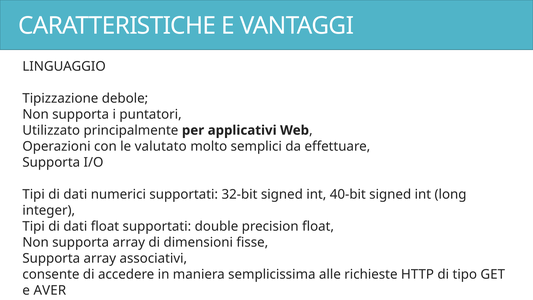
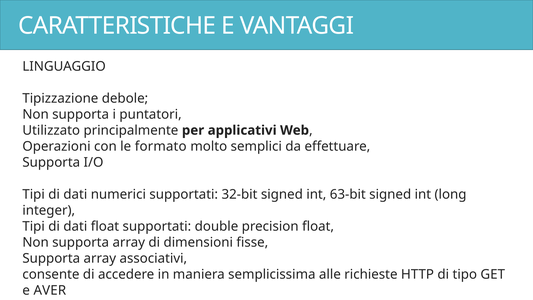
valutato: valutato -> formato (161, 146)
40-bit: 40-bit -> 63-bit (348, 194)
